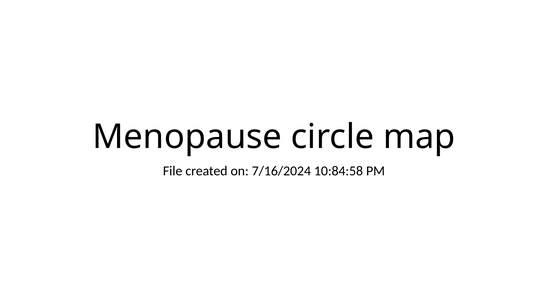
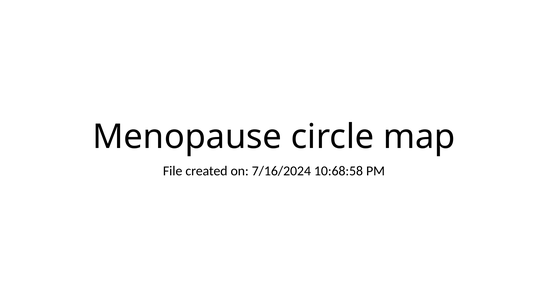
10:84:58: 10:84:58 -> 10:68:58 (339, 171)
